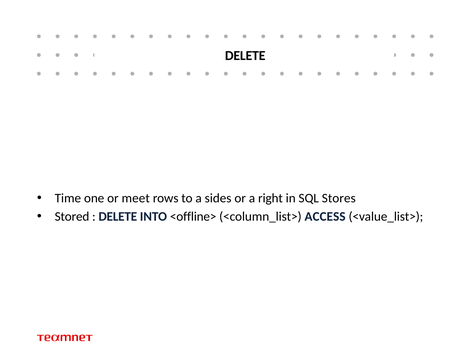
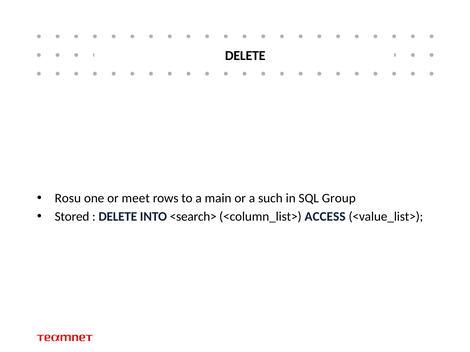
Time: Time -> Rosu (68, 199)
sides: sides -> main (218, 199)
right: right -> such (270, 199)
Stores: Stores -> Group (339, 199)
<offline>: <offline> -> <search> (193, 217)
